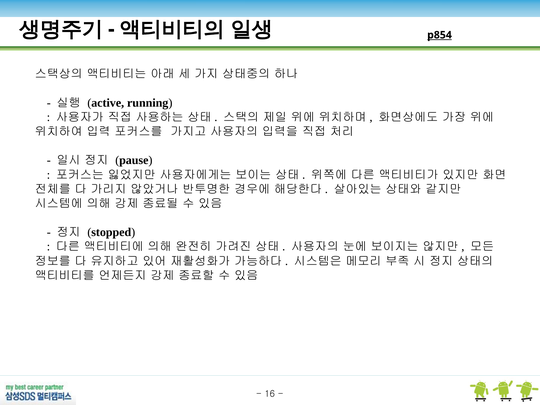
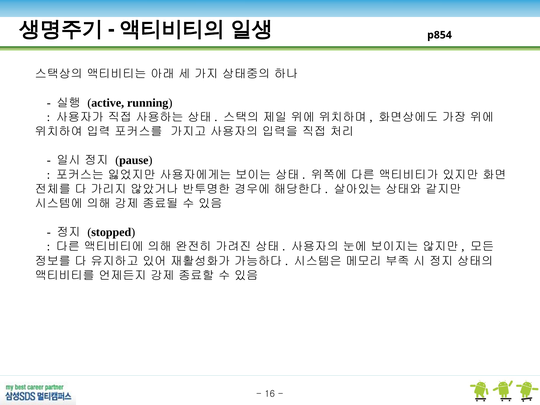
p854 underline: present -> none (440, 35)
